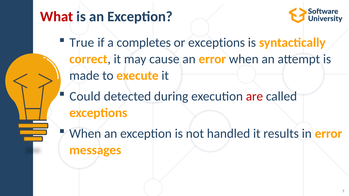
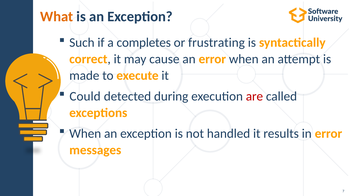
What colour: red -> orange (57, 17)
True: True -> Such (82, 43)
or exceptions: exceptions -> frustrating (217, 43)
